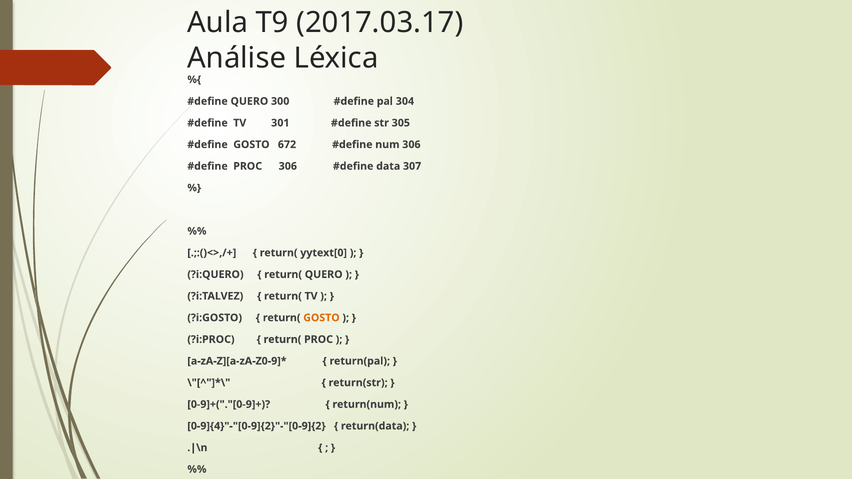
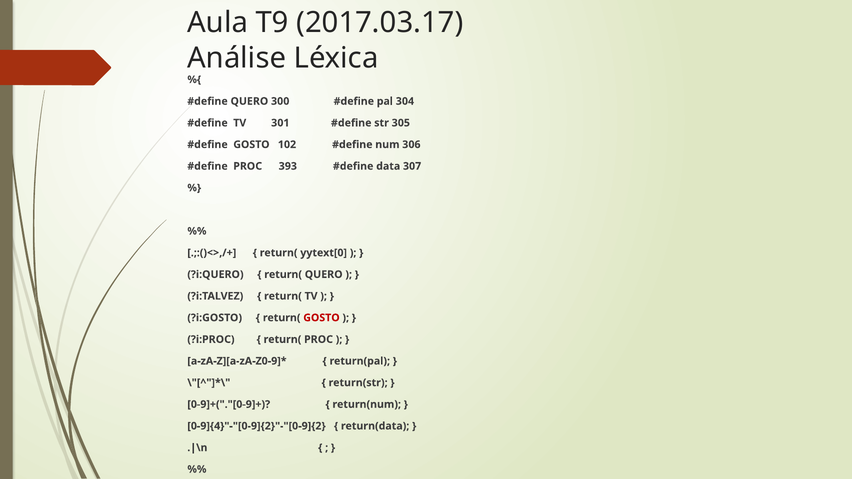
672: 672 -> 102 (287, 145)
PROC 306: 306 -> 393 (288, 166)
GOSTO colour: orange -> red (321, 318)
